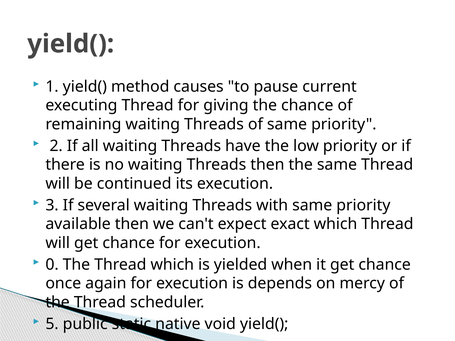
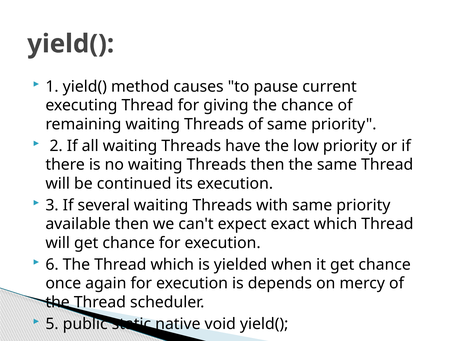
0: 0 -> 6 (52, 265)
